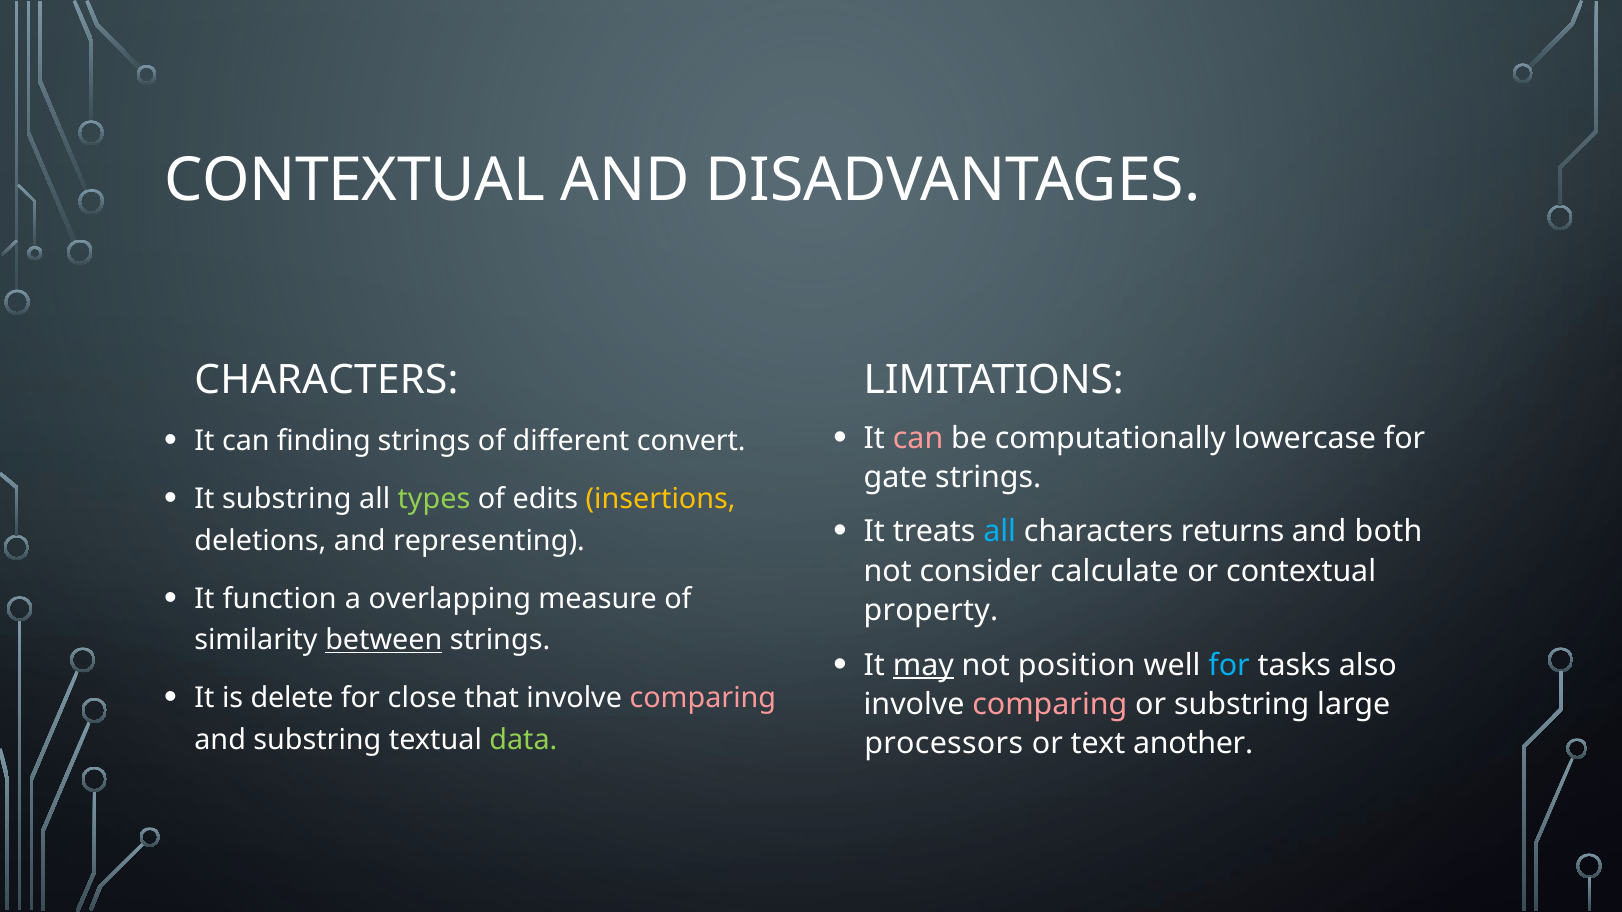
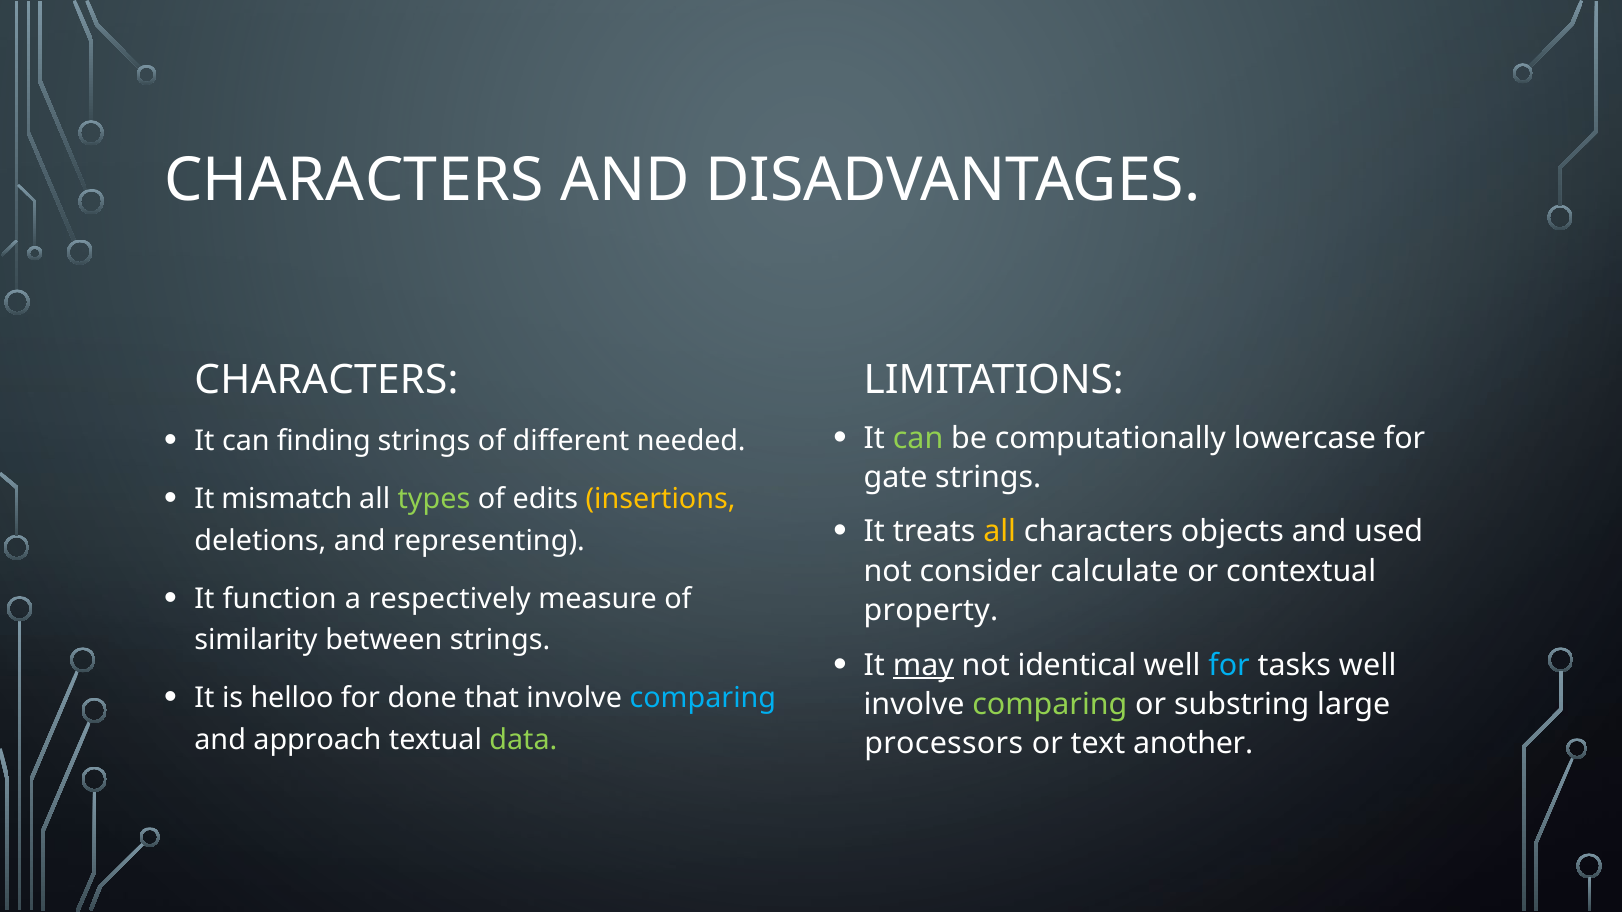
CONTEXTUAL: CONTEXTUAL -> CHARACTERS (354, 180)
can colour: pink -> light green (918, 438)
convert: convert -> needed (691, 441)
It substring: substring -> mismatch (287, 499)
all colour: light blue -> yellow (1000, 532)
returns: returns -> objects (1232, 532)
both: both -> used (1389, 532)
overlapping: overlapping -> respectively (450, 599)
between underline: present -> none (384, 640)
position: position -> identical (1077, 665)
tasks also: also -> well (1368, 665)
delete: delete -> helloo (292, 699)
close: close -> done (422, 699)
comparing colour: pink -> light blue (703, 699)
comparing colour: pink -> light green (1050, 705)
and substring: substring -> approach (317, 740)
